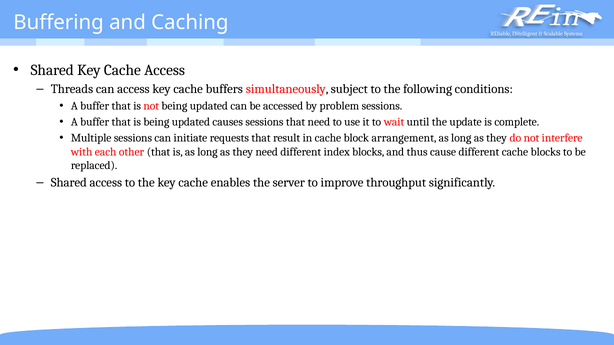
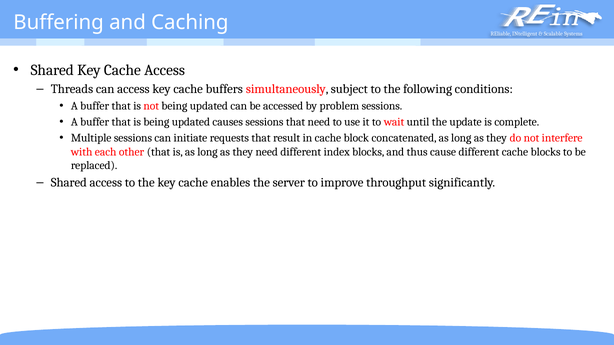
arrangement: arrangement -> concatenated (404, 138)
